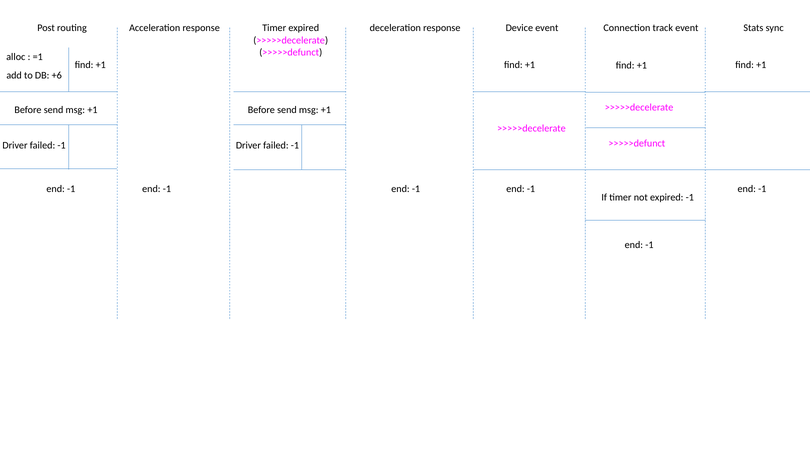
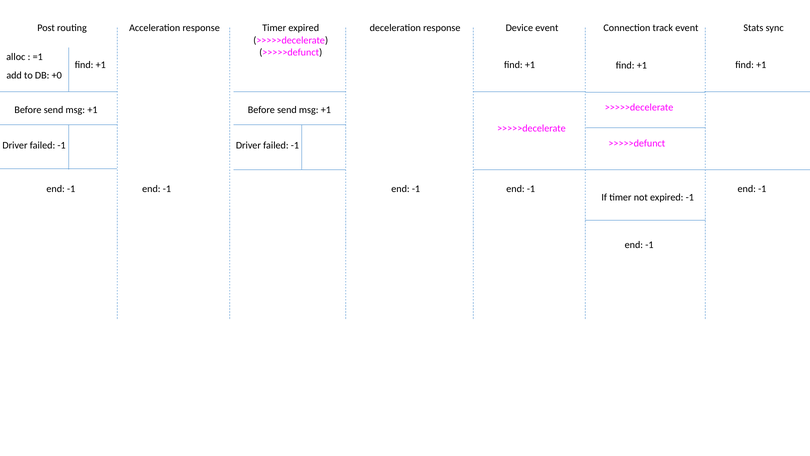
+6: +6 -> +0 (57, 75)
